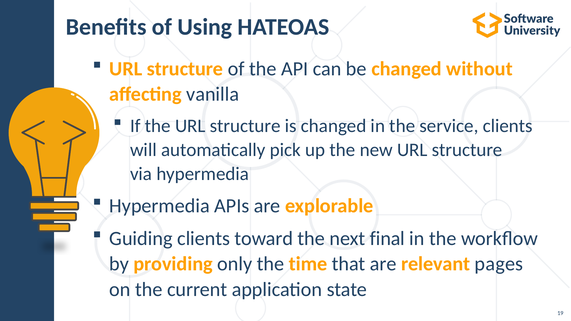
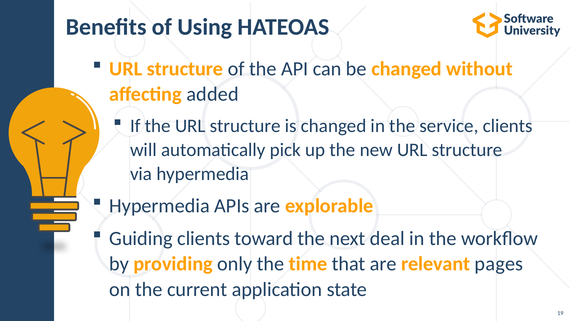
vanilla: vanilla -> added (213, 94)
final: final -> deal (387, 239)
